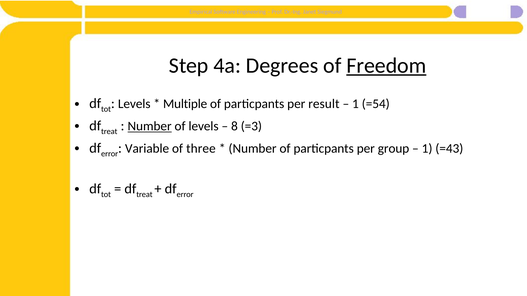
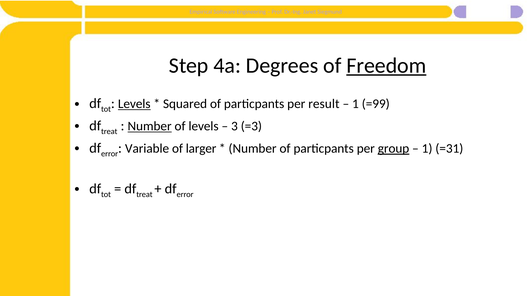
Levels underline: none -> present (134, 104)
Multiple: Multiple -> Squared (185, 104)
=54: =54 -> =99 (376, 104)
8: 8 -> 3 (234, 126)
three: three -> larger (201, 149)
group underline: none -> present (394, 149)
=43: =43 -> =31 (449, 149)
